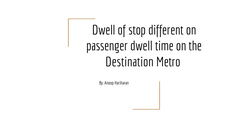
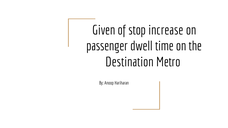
Dwell: Dwell -> Given (104, 30)
different: different -> increase (166, 30)
